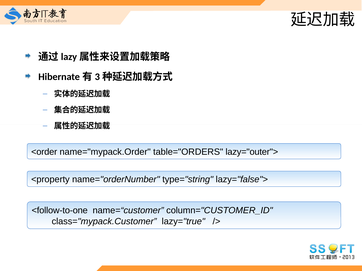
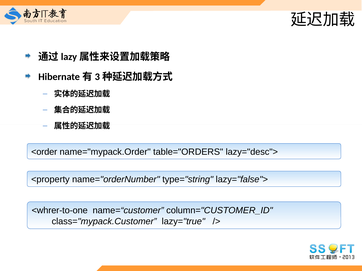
lazy="outer">: lazy="outer"> -> lazy="desc"> (252, 152)
<follow-to-one: <follow-to-one -> <whrer-to-one (60, 211)
